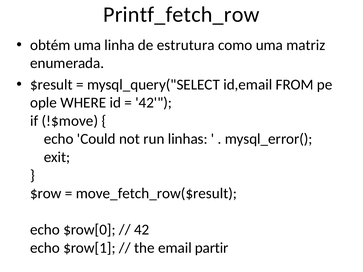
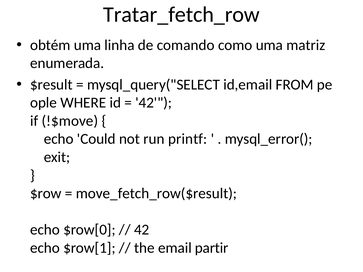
Printf_fetch_row: Printf_fetch_row -> Tratar_fetch_row (181, 15)
estrutura: estrutura -> comando (186, 45)
linhas: linhas -> printf (188, 139)
